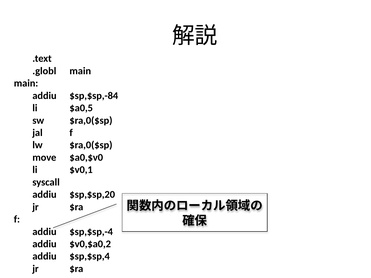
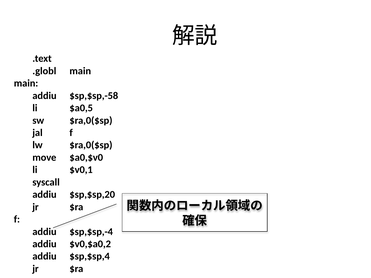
$sp,$sp,-84: $sp,$sp,-84 -> $sp,$sp,-58 (94, 96)
